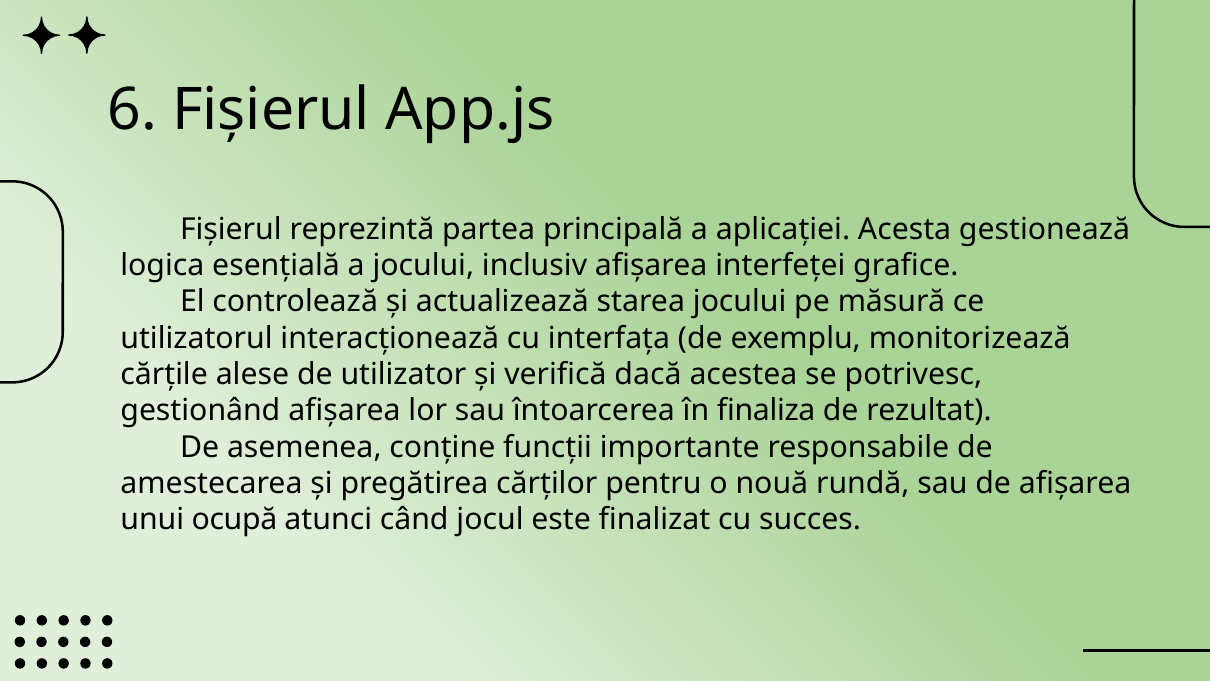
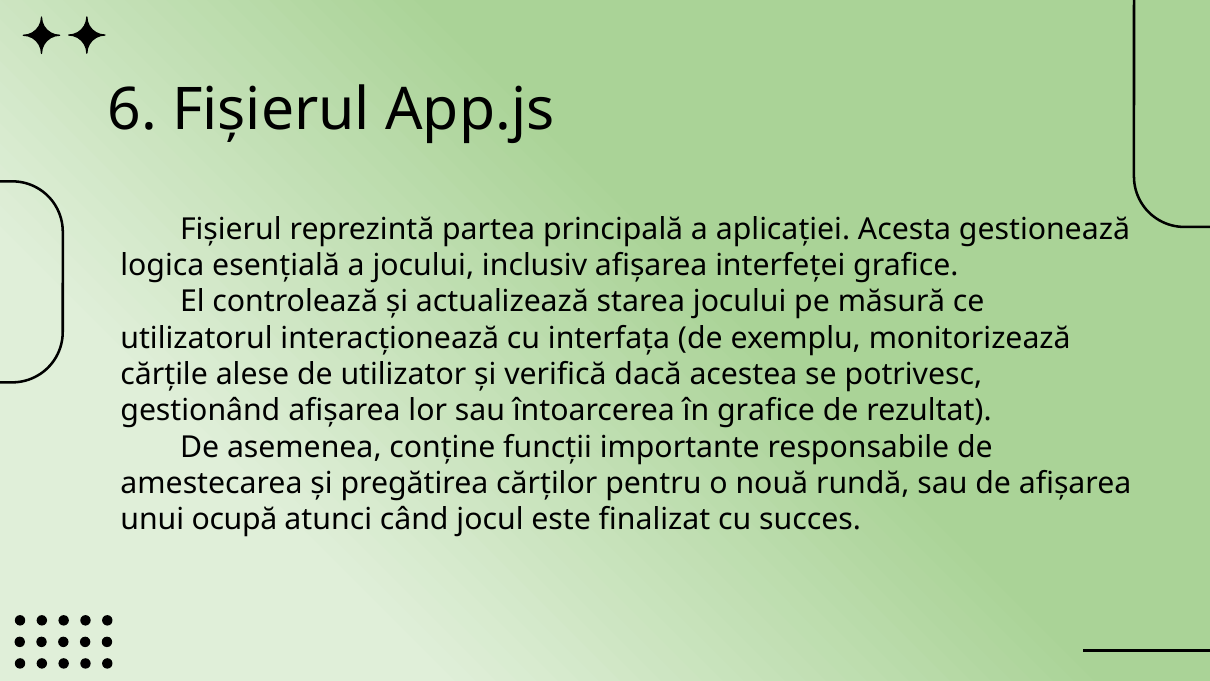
în finaliza: finaliza -> grafice (766, 411)
